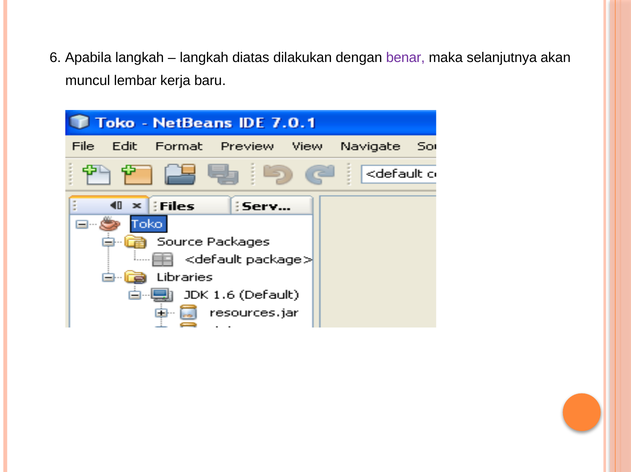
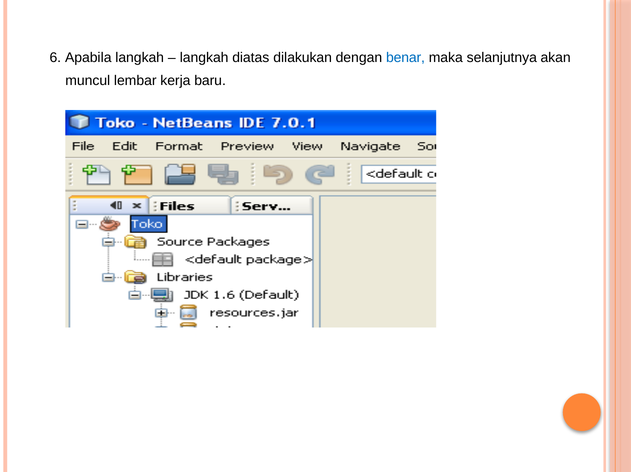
benar colour: purple -> blue (405, 58)
